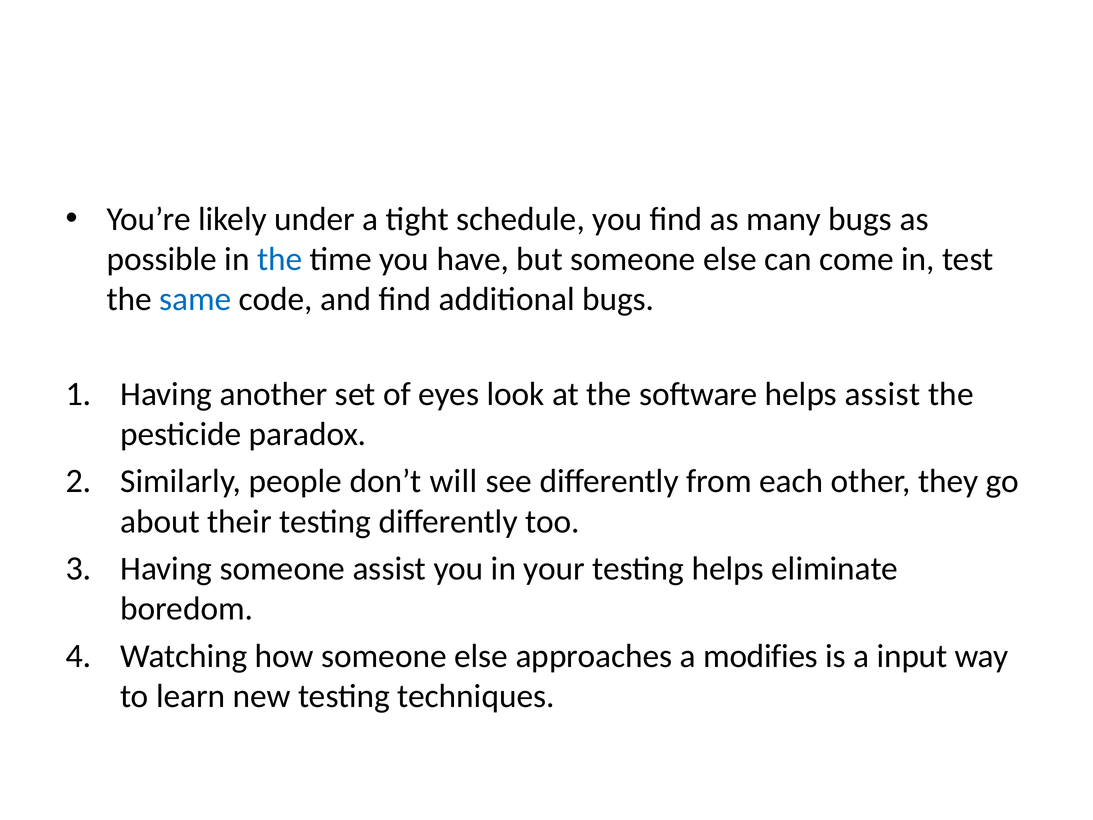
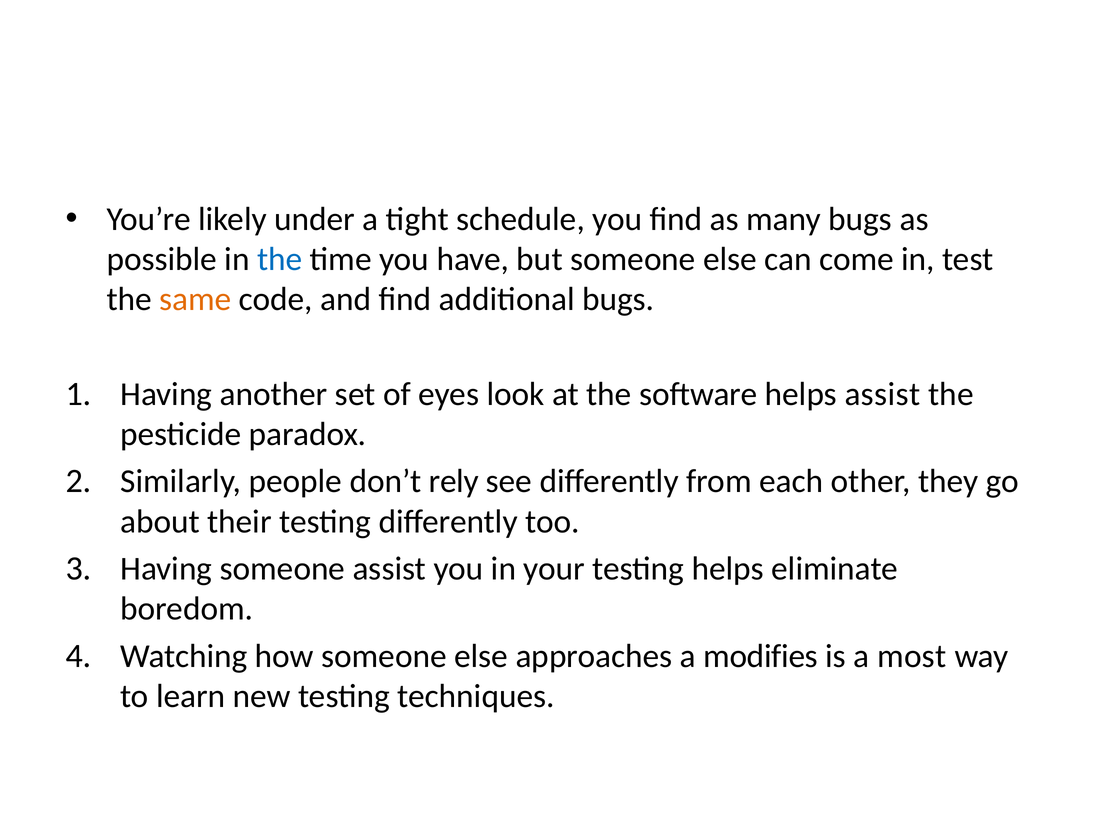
same colour: blue -> orange (195, 299)
will: will -> rely (454, 481)
input: input -> most (912, 656)
